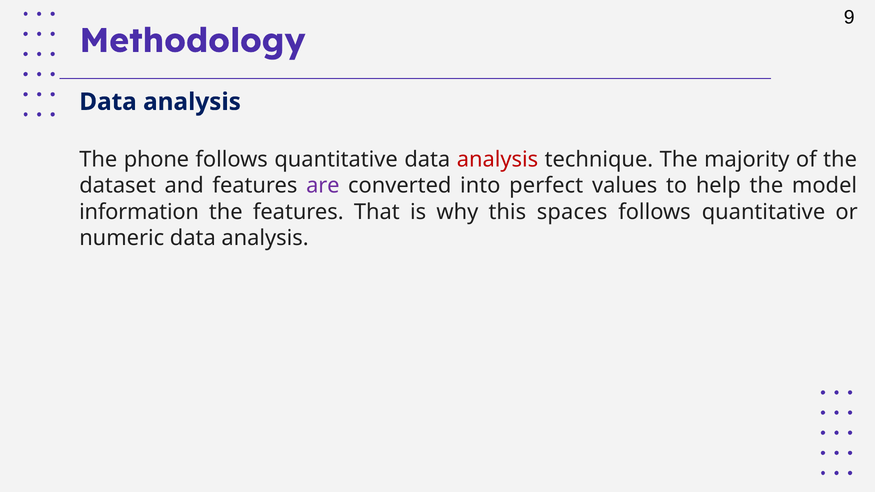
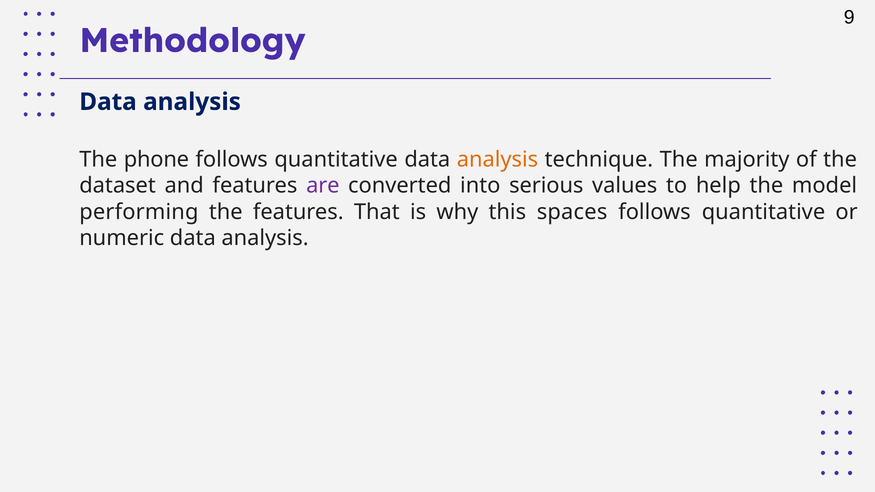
analysis colour: red -> orange (497, 159)
perfect: perfect -> serious (546, 186)
information: information -> performing (139, 212)
